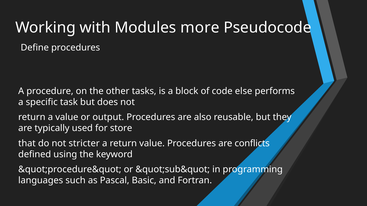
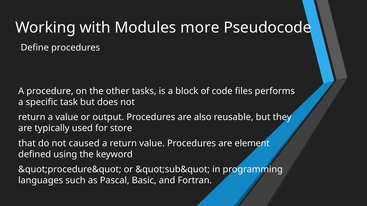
else: else -> files (244, 91)
stricter: stricter -> caused (84, 144)
conflicts: conflicts -> element (252, 144)
